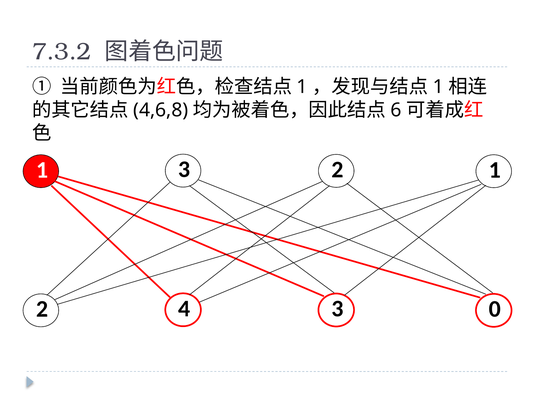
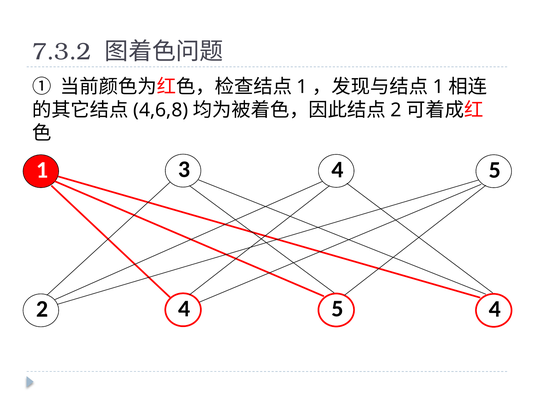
6: 6 -> 2 (396, 110)
3 1: 1 -> 5 (495, 170)
2: 2 -> 4 (337, 169)
4 0: 0 -> 4 (495, 309)
3: 3 -> 5 (337, 308)
